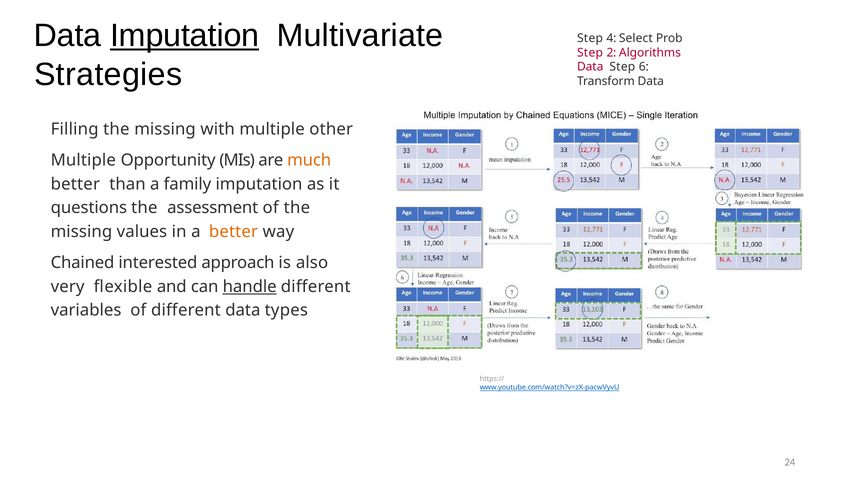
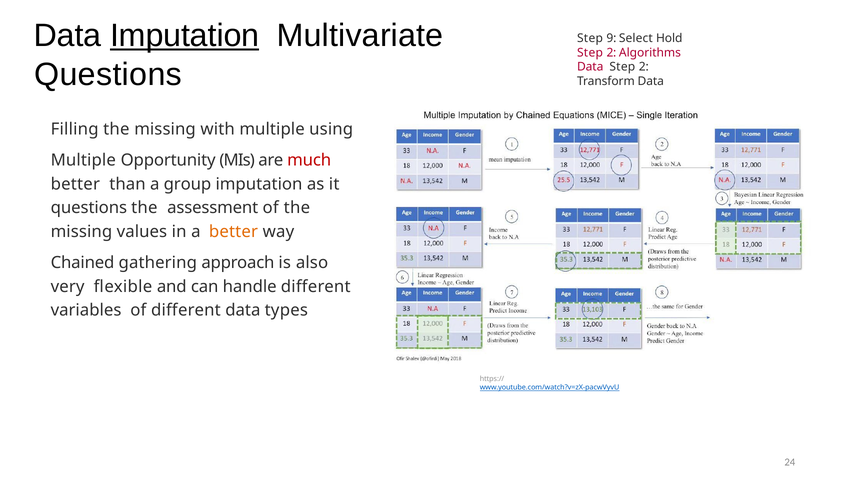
4: 4 -> 9 (611, 38)
Prob: Prob -> Hold (669, 38)
Strategies: Strategies -> Questions (108, 74)
Data Step 6: 6 -> 2 (644, 67)
other: other -> using (331, 129)
much colour: orange -> red (309, 160)
family: family -> group (187, 184)
interested: interested -> gathering (158, 263)
handle underline: present -> none (250, 287)
